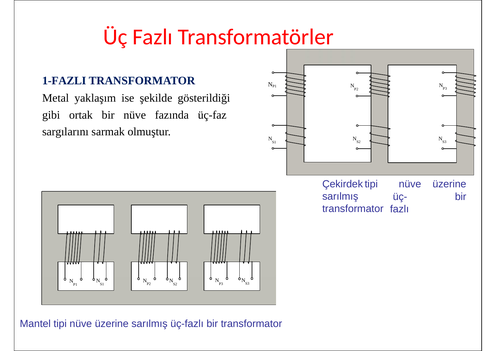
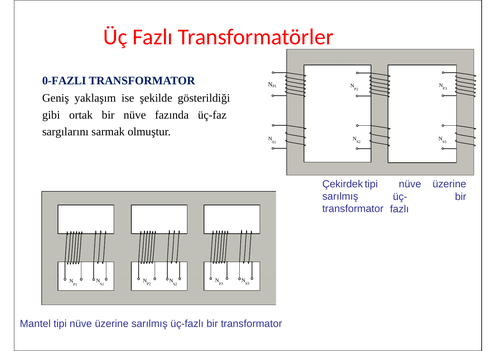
1-FAZLI: 1-FAZLI -> 0-FAZLI (64, 81)
Metal: Metal -> Geniş (56, 98)
